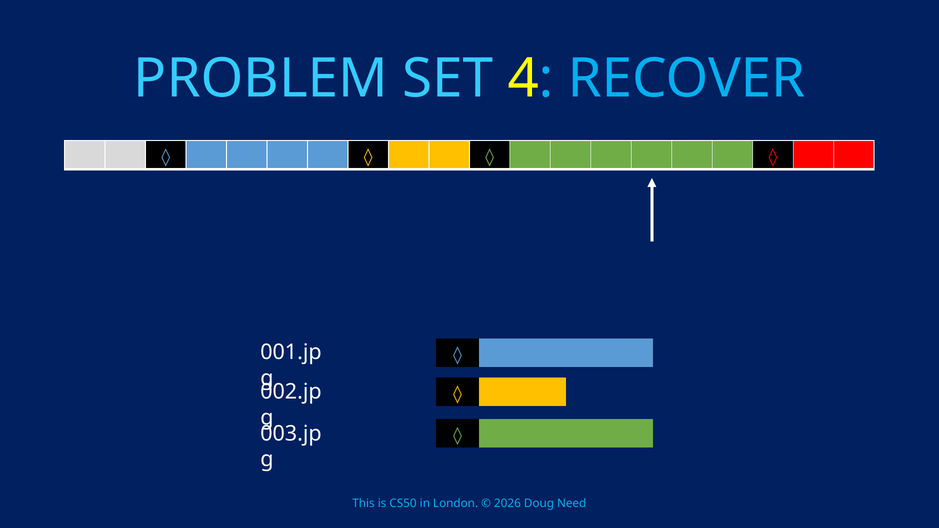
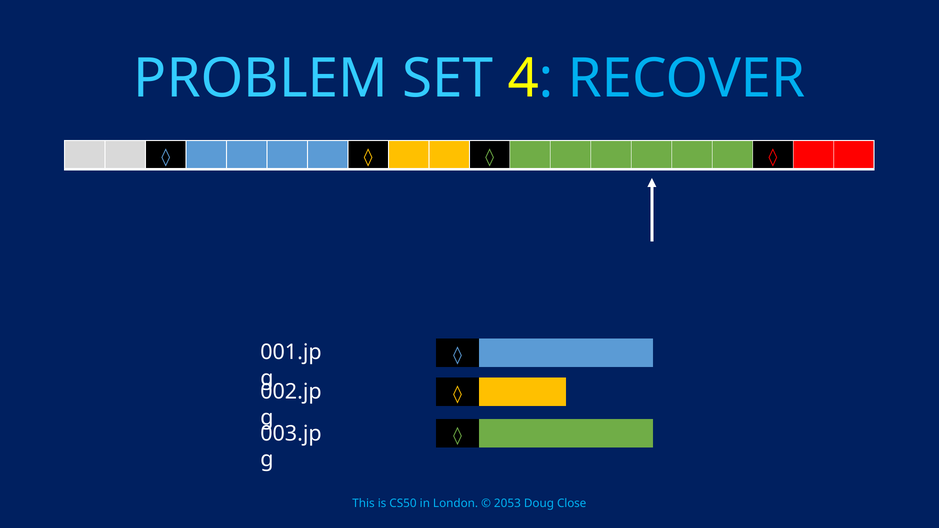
2026: 2026 -> 2053 (507, 503)
Need: Need -> Close (572, 503)
